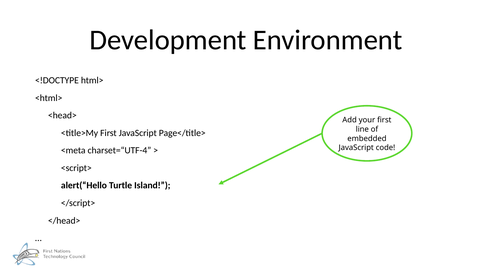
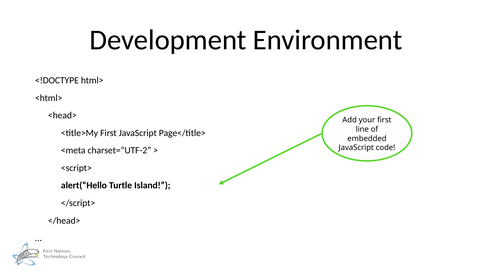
charset=“UTF-4: charset=“UTF-4 -> charset=“UTF-2 (119, 150)
